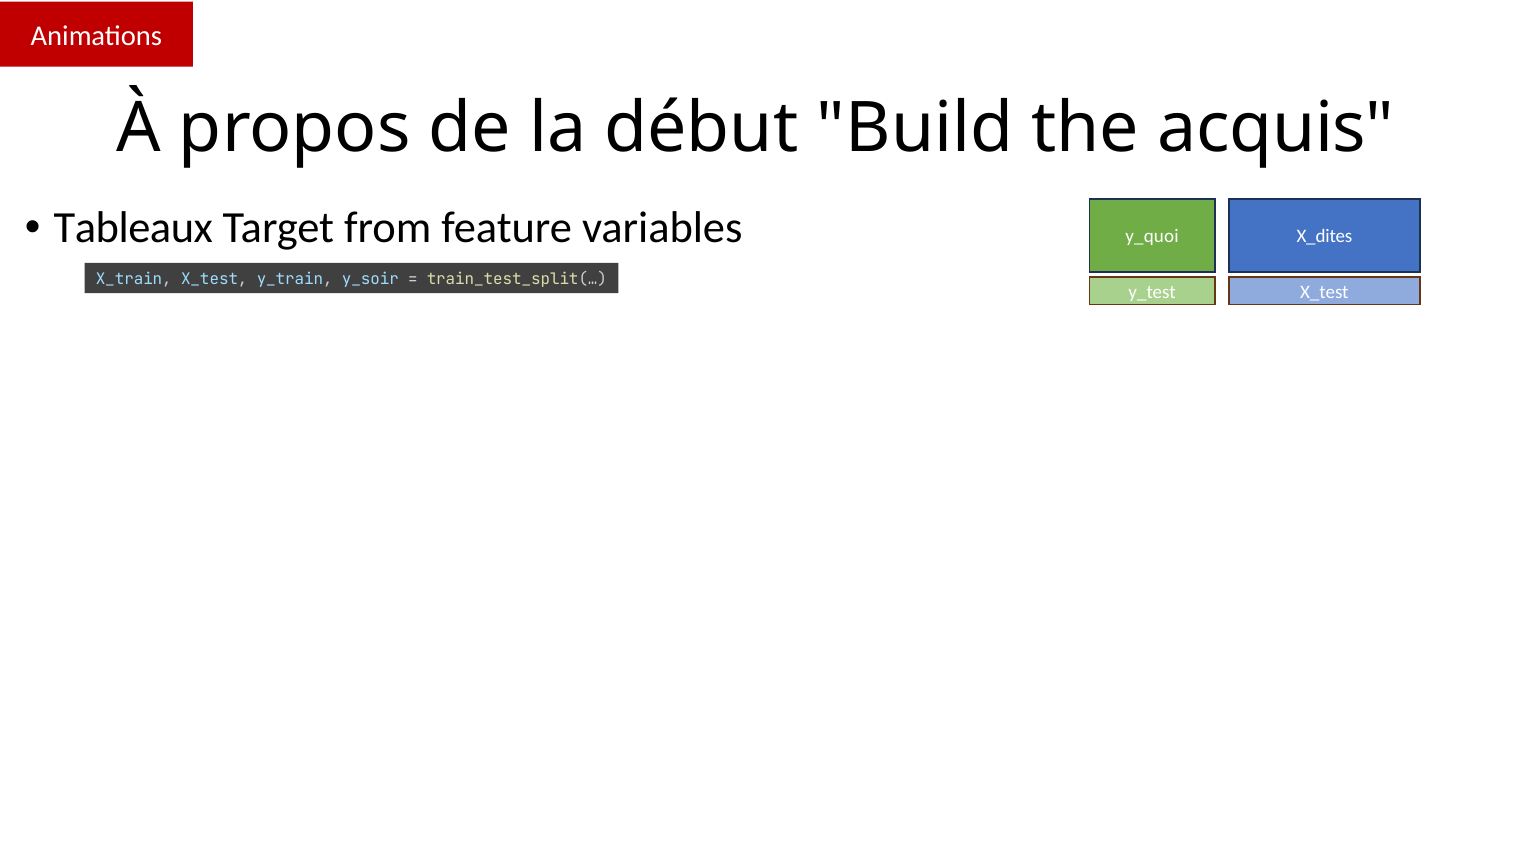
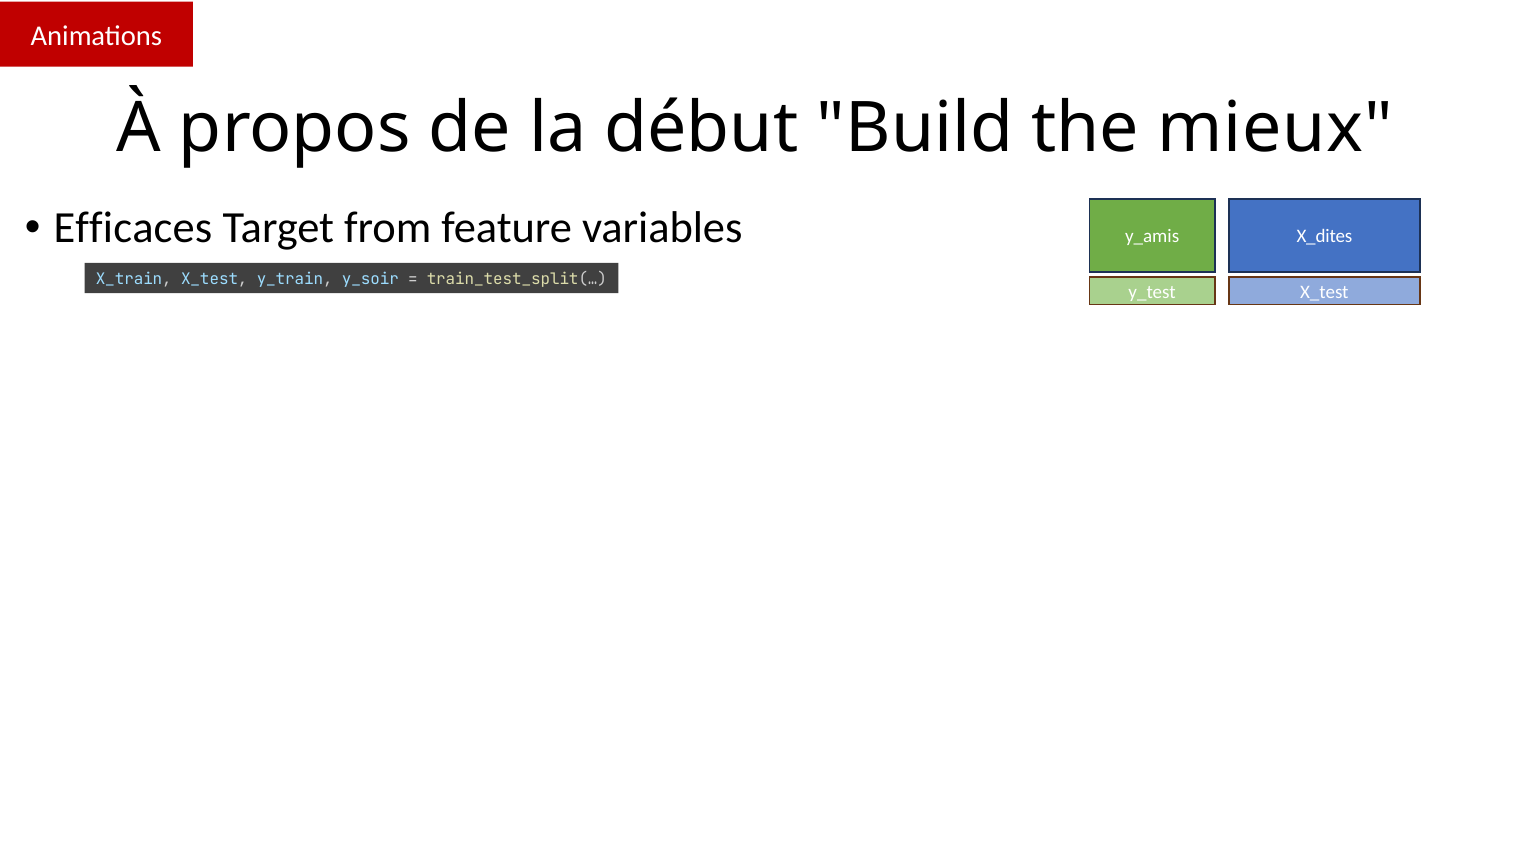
acquis: acquis -> mieux (1275, 128)
Tableaux: Tableaux -> Efficaces (133, 228)
y_quoi: y_quoi -> y_amis (1152, 237)
